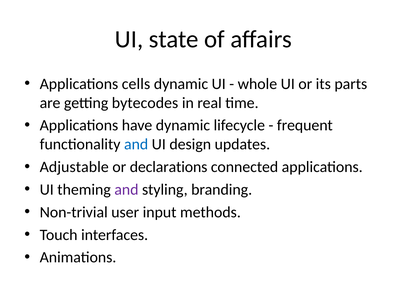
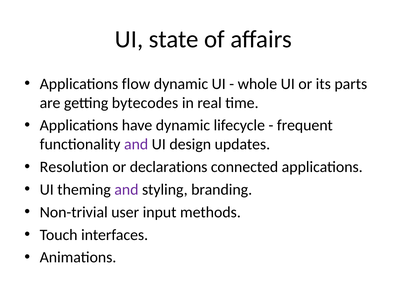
cells: cells -> flow (136, 84)
and colour: blue -> purple (136, 145)
Adjustable: Adjustable -> Resolution (74, 167)
